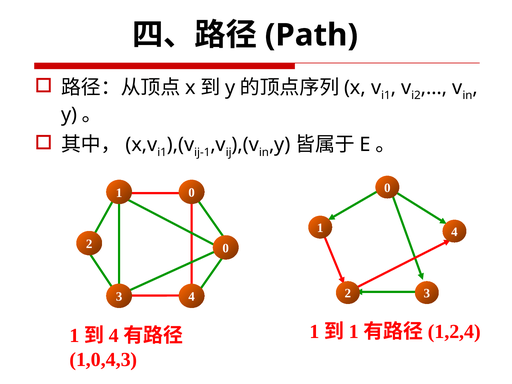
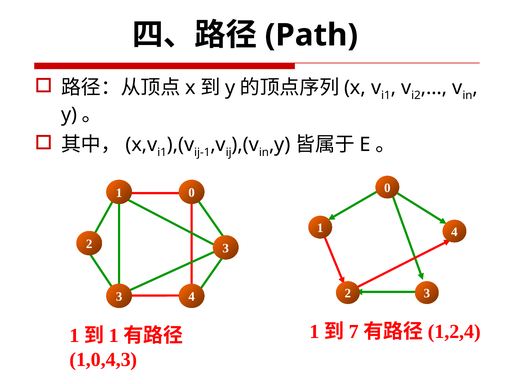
2 0: 0 -> 3 (226, 248)
1: 1 -> 7 (354, 332)
4: 4 -> 1 (114, 336)
